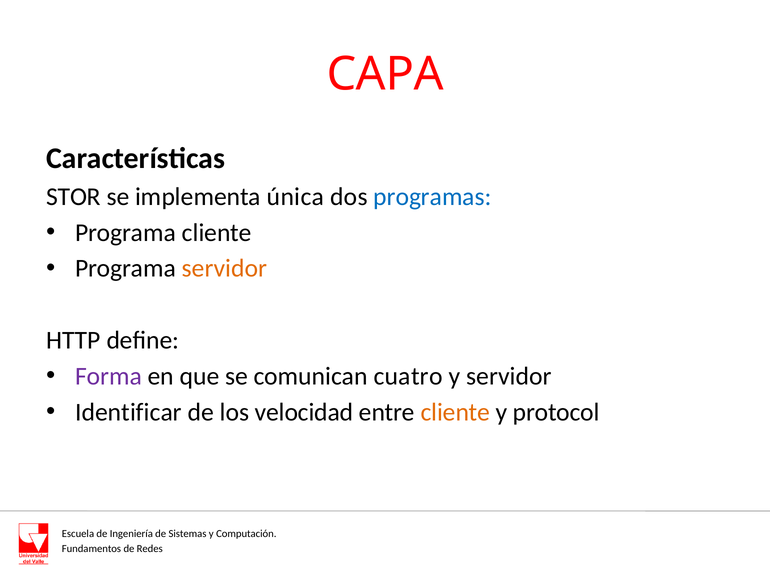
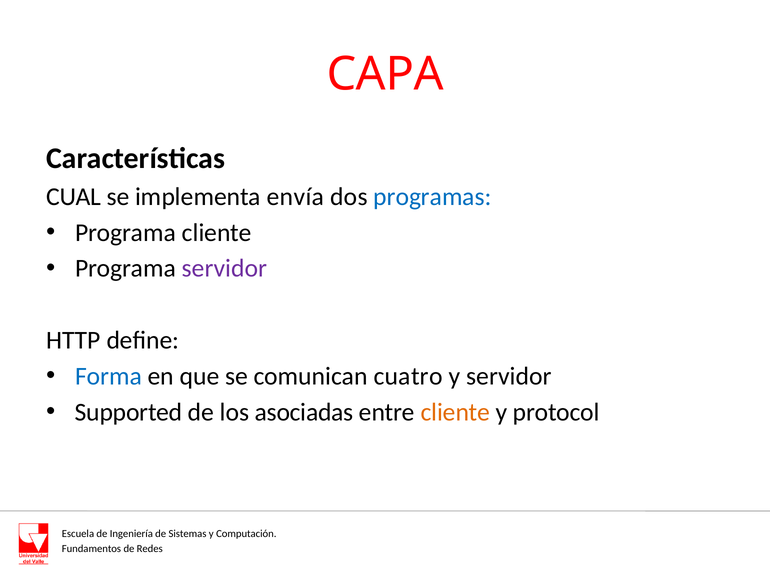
STOR: STOR -> CUAL (74, 197)
única: única -> envía (295, 197)
servidor colour: orange -> purple (224, 269)
Forma colour: purple -> blue (108, 376)
Identificar: Identificar -> Supported (129, 412)
velocidad: velocidad -> asociadas (304, 412)
